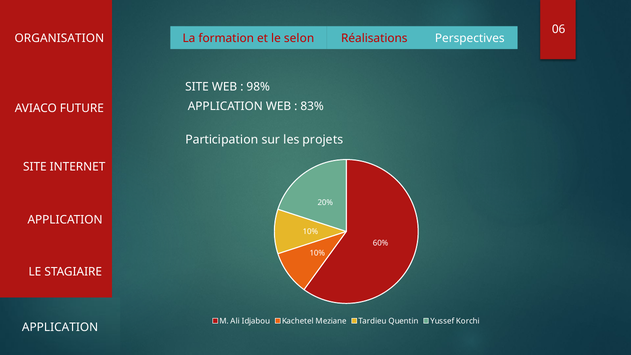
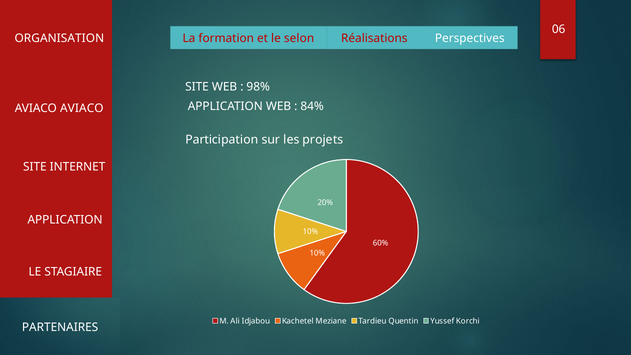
83%: 83% -> 84% (312, 106)
AVIACO FUTURE: FUTURE -> AVIACO (82, 108)
APPLICATION: APPLICATION -> PARTENAIRES (60, 327)
